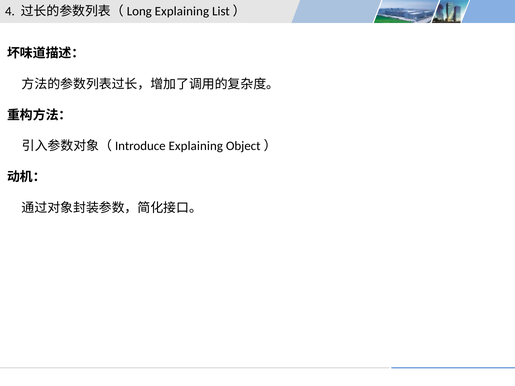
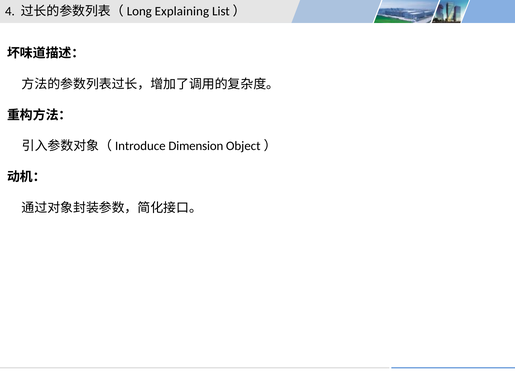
Explaining: Explaining -> Dimension (196, 146)
